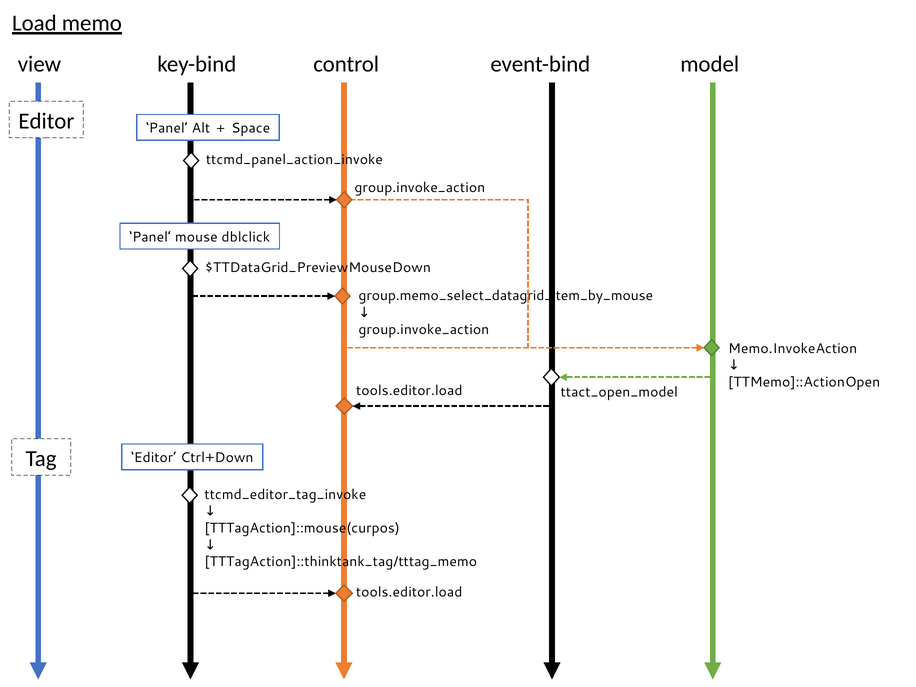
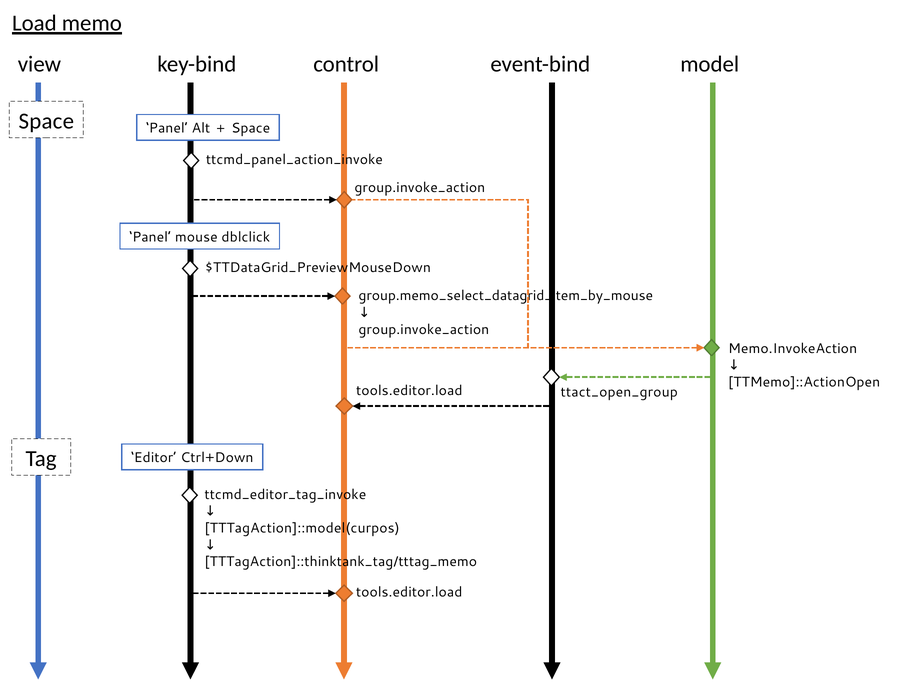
Editor: Editor -> Space (46, 121)
ttact_open_model: ttact_open_model -> ttact_open_group (619, 392)
TTTagAction]::mouse(curpos: TTTagAction]::mouse(curpos -> TTTagAction]::model(curpos (302, 528)
